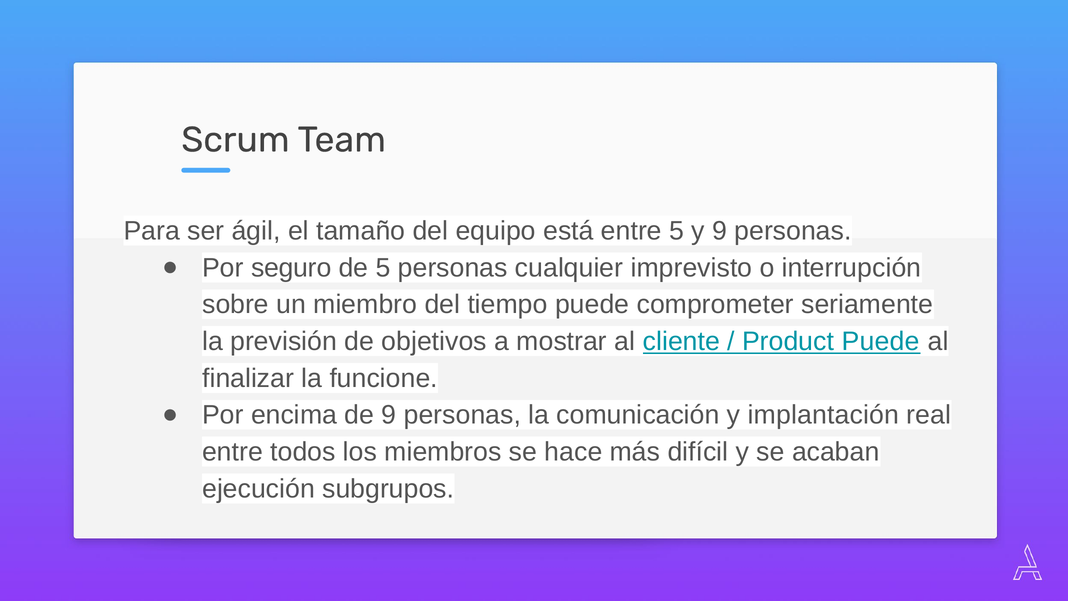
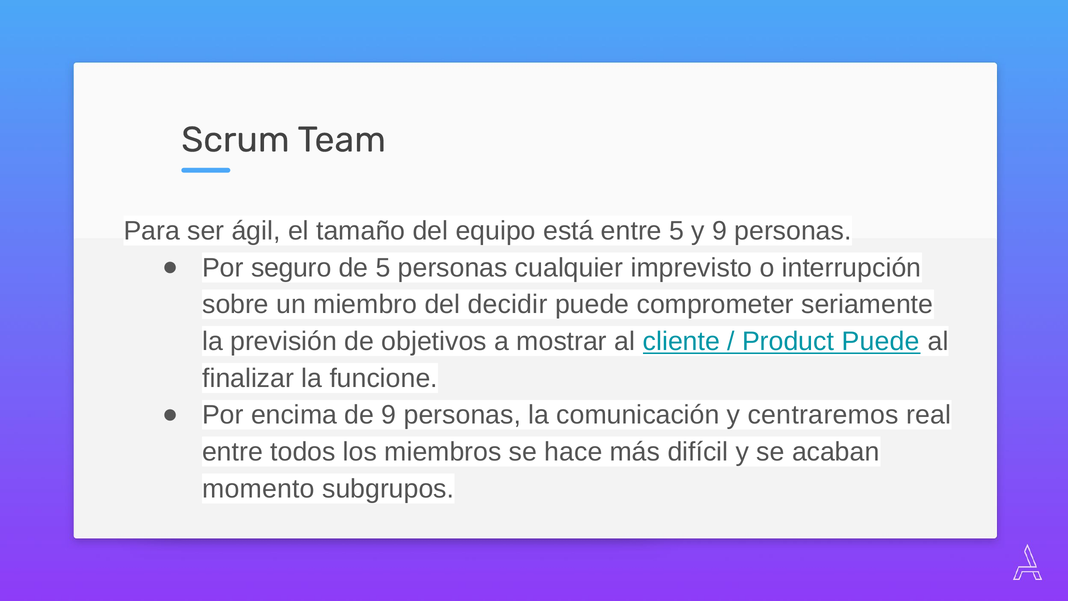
tiempo: tiempo -> decidir (507, 305)
implantación: implantación -> centraremos (823, 415)
ejecución: ejecución -> momento (258, 489)
